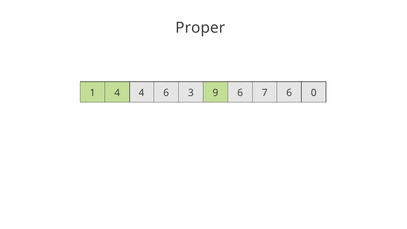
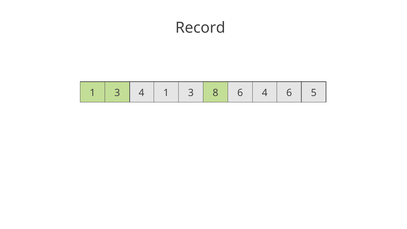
Proper: Proper -> Record (200, 28)
4: 4 -> 3 (117, 93)
4 6: 6 -> 1 (166, 93)
9: 9 -> 8 (216, 93)
6 7: 7 -> 4 (265, 93)
0: 0 -> 5 (314, 93)
